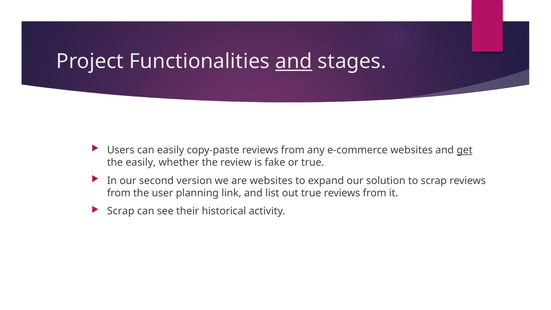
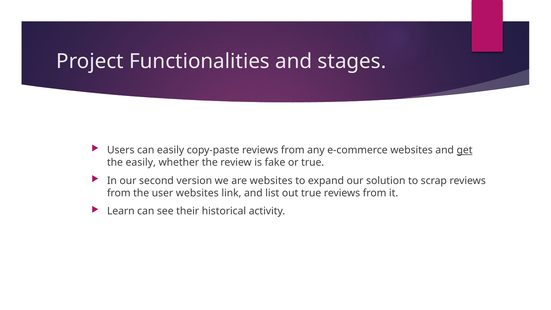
and underline: present -> none (294, 61)
user planning: planning -> websites (197, 193)
Scrap: Scrap -> Learn (121, 211)
